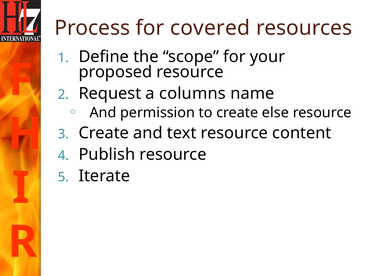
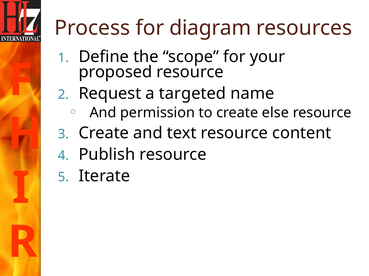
covered: covered -> diagram (210, 28)
columns: columns -> targeted (192, 94)
